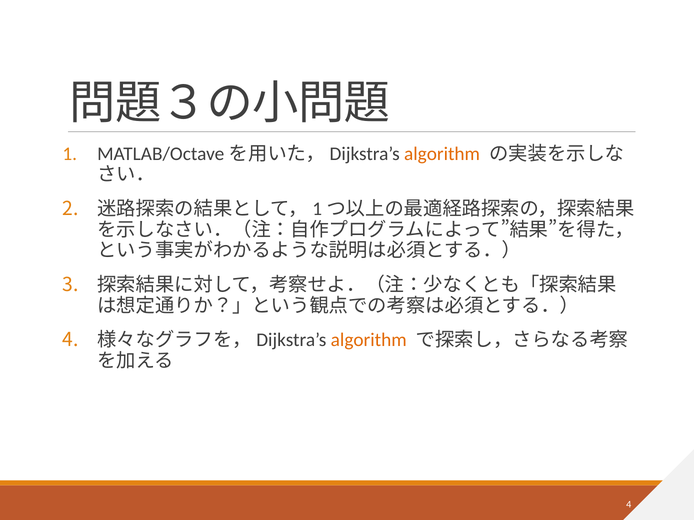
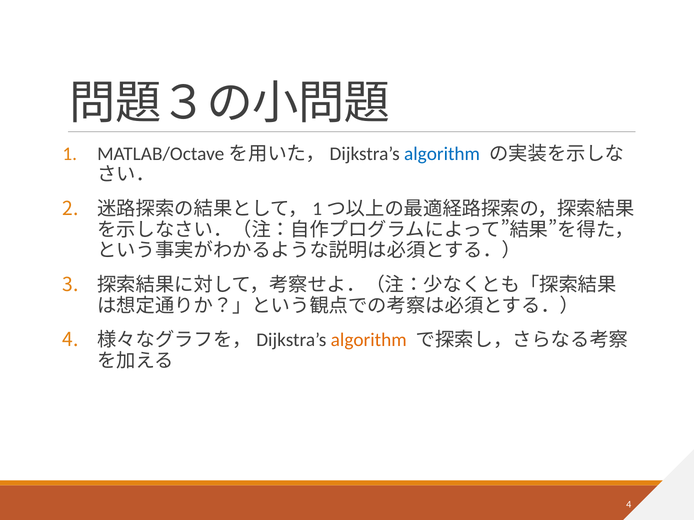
algorithm colour: orange -> blue (442, 154)
